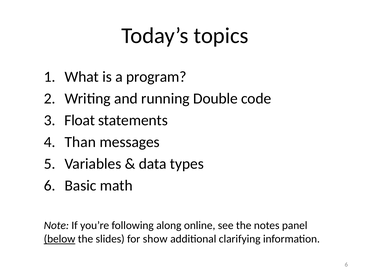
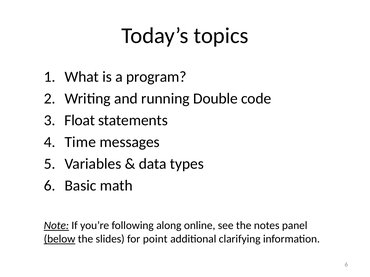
Than: Than -> Time (80, 142)
Note underline: none -> present (56, 226)
show: show -> point (155, 239)
